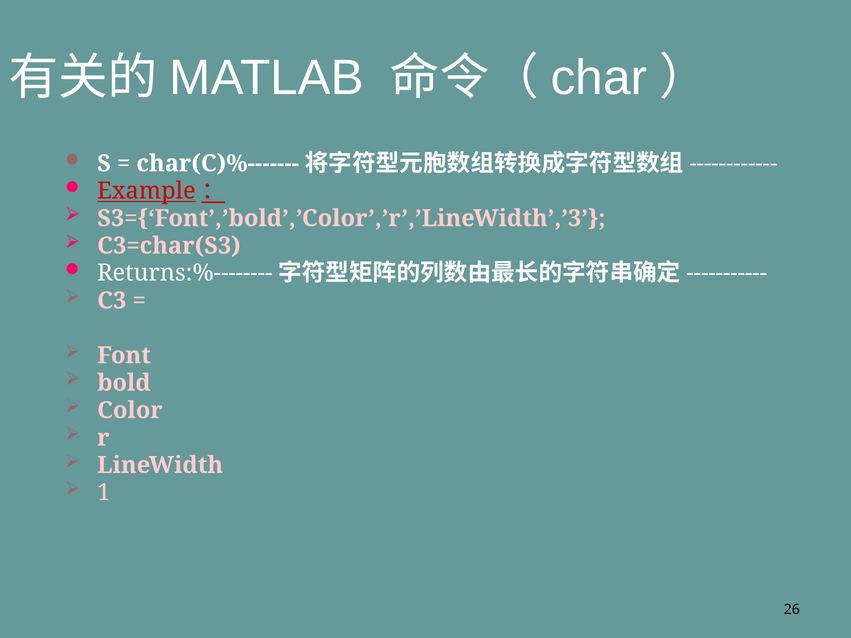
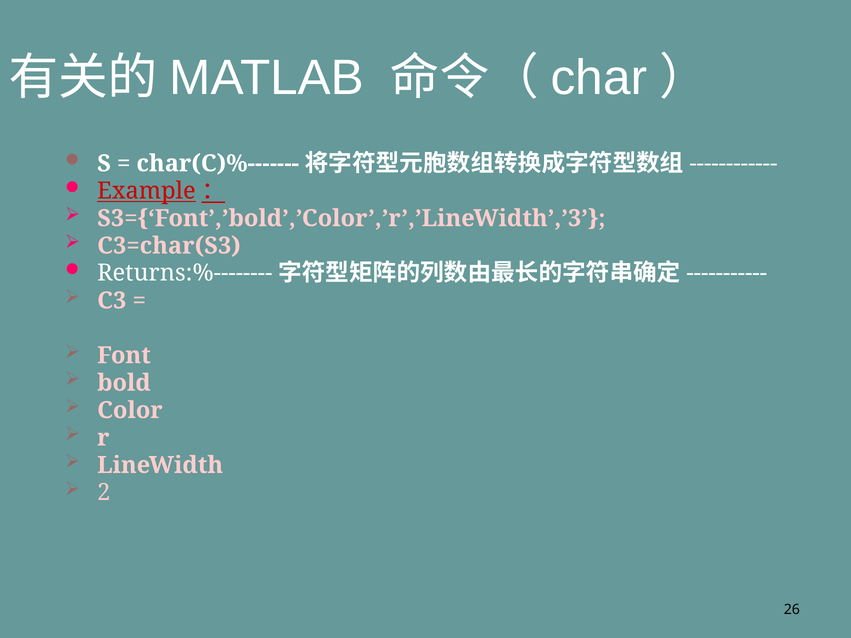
1: 1 -> 2 (104, 493)
